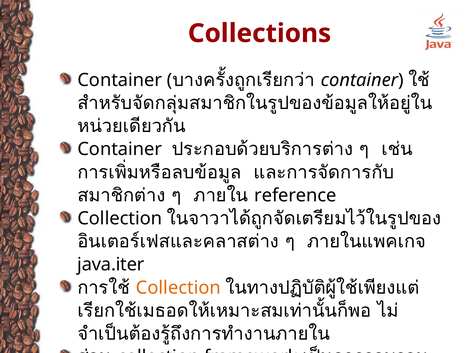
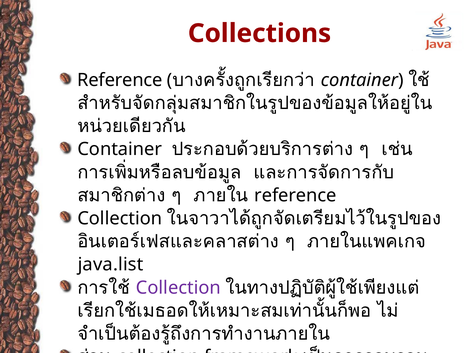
Container: Container -> Reference (120, 80)
java.iter: java.iter -> java.list (111, 265)
Collection colour: orange -> purple (178, 288)
